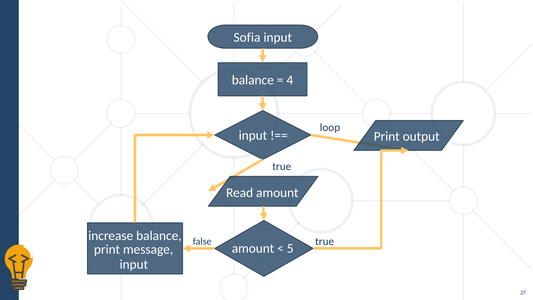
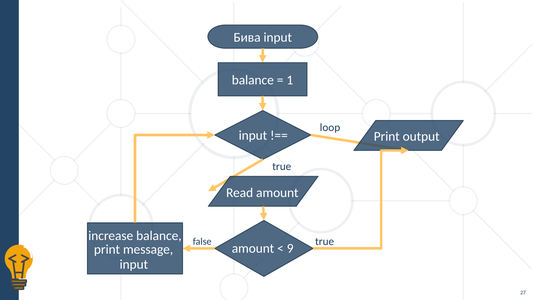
Sofia: Sofia -> Бива (247, 38)
4: 4 -> 1 (290, 80)
5: 5 -> 9 (290, 248)
